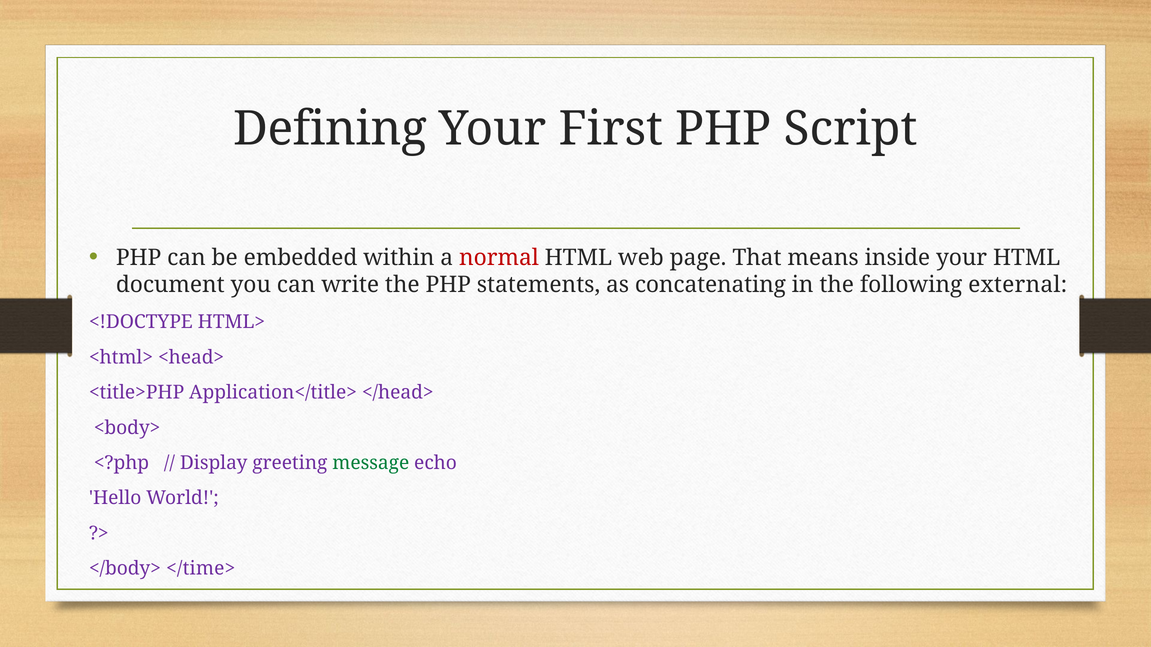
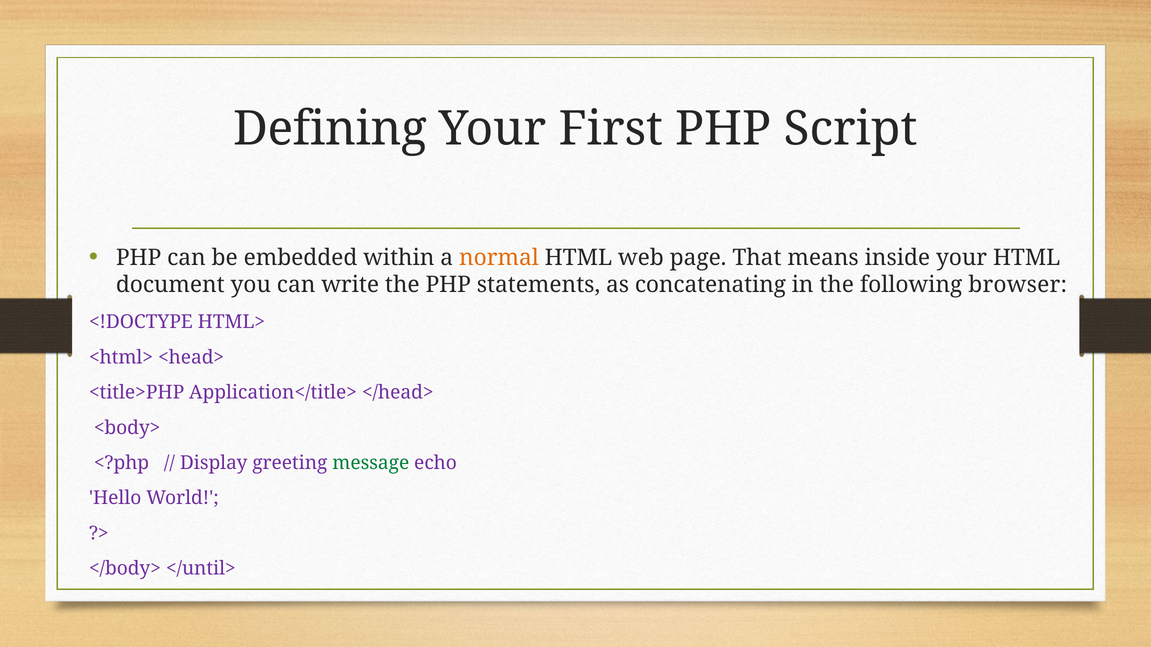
normal colour: red -> orange (499, 258)
external: external -> browser (1018, 285)
</time>: </time> -> </until> (201, 569)
